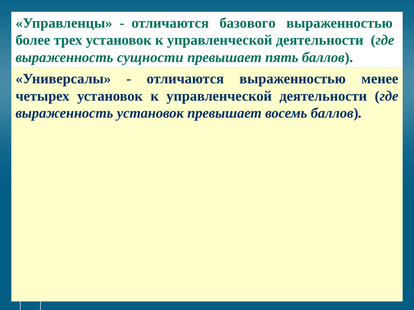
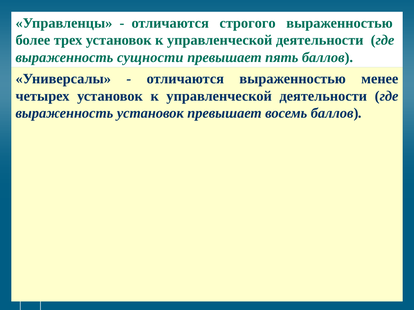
базового: базового -> строгого (248, 23)
